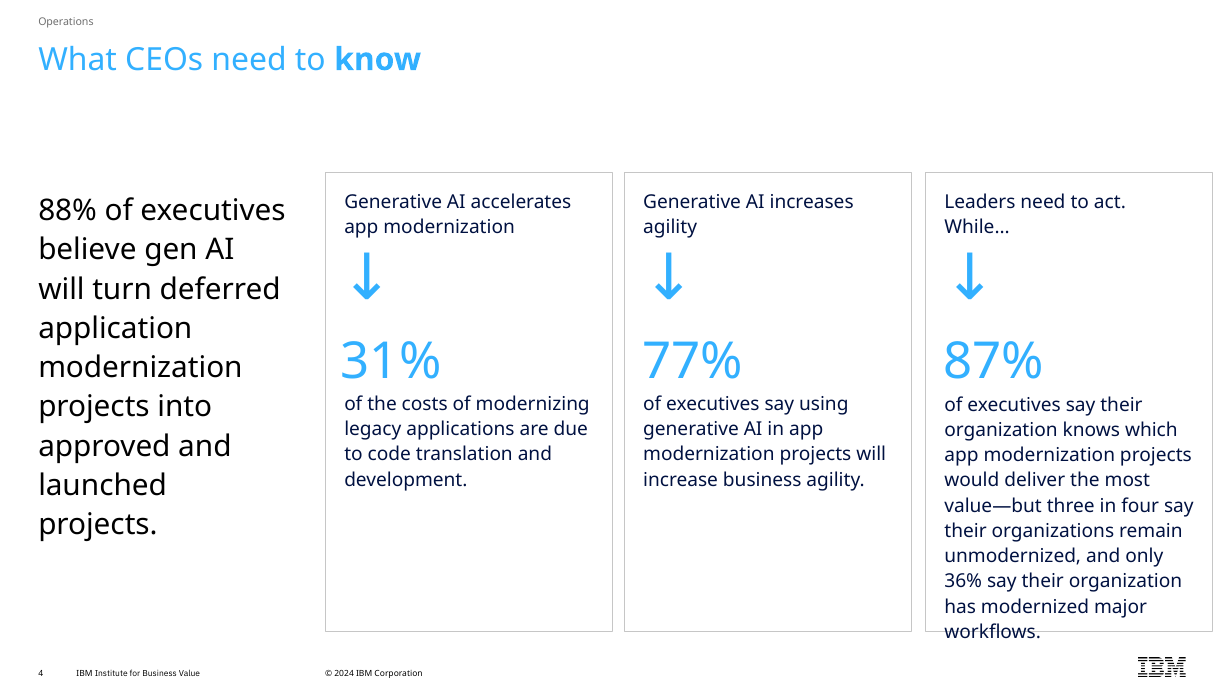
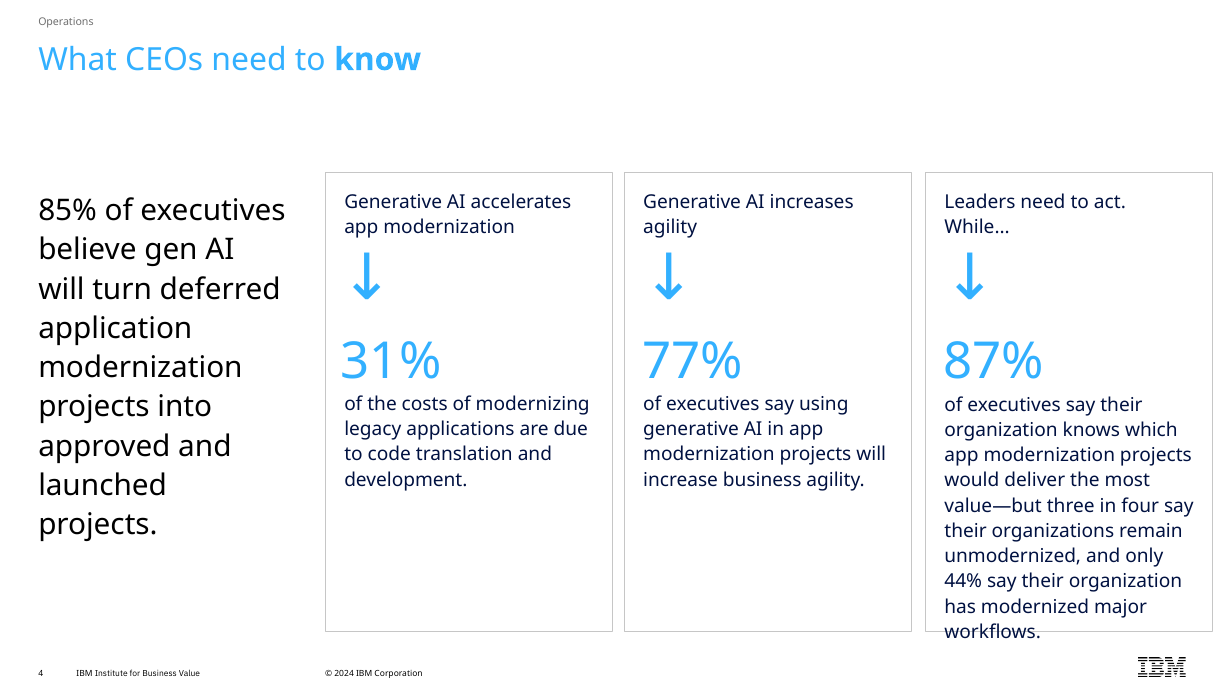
88%: 88% -> 85% (68, 211)
36%: 36% -> 44% (963, 582)
